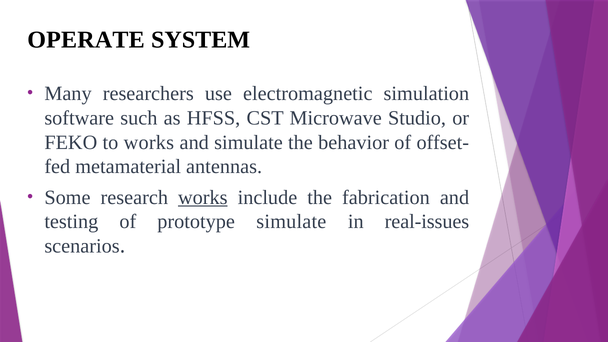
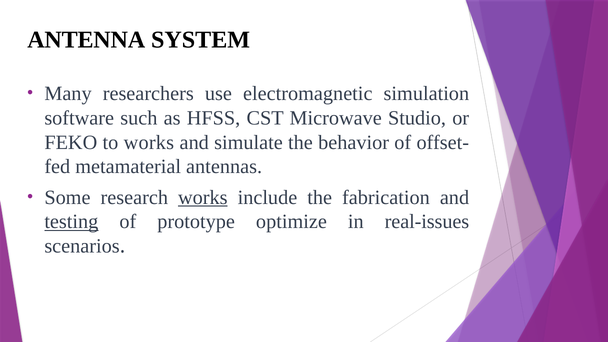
OPERATE: OPERATE -> ANTENNA (86, 40)
testing underline: none -> present (71, 222)
prototype simulate: simulate -> optimize (291, 222)
